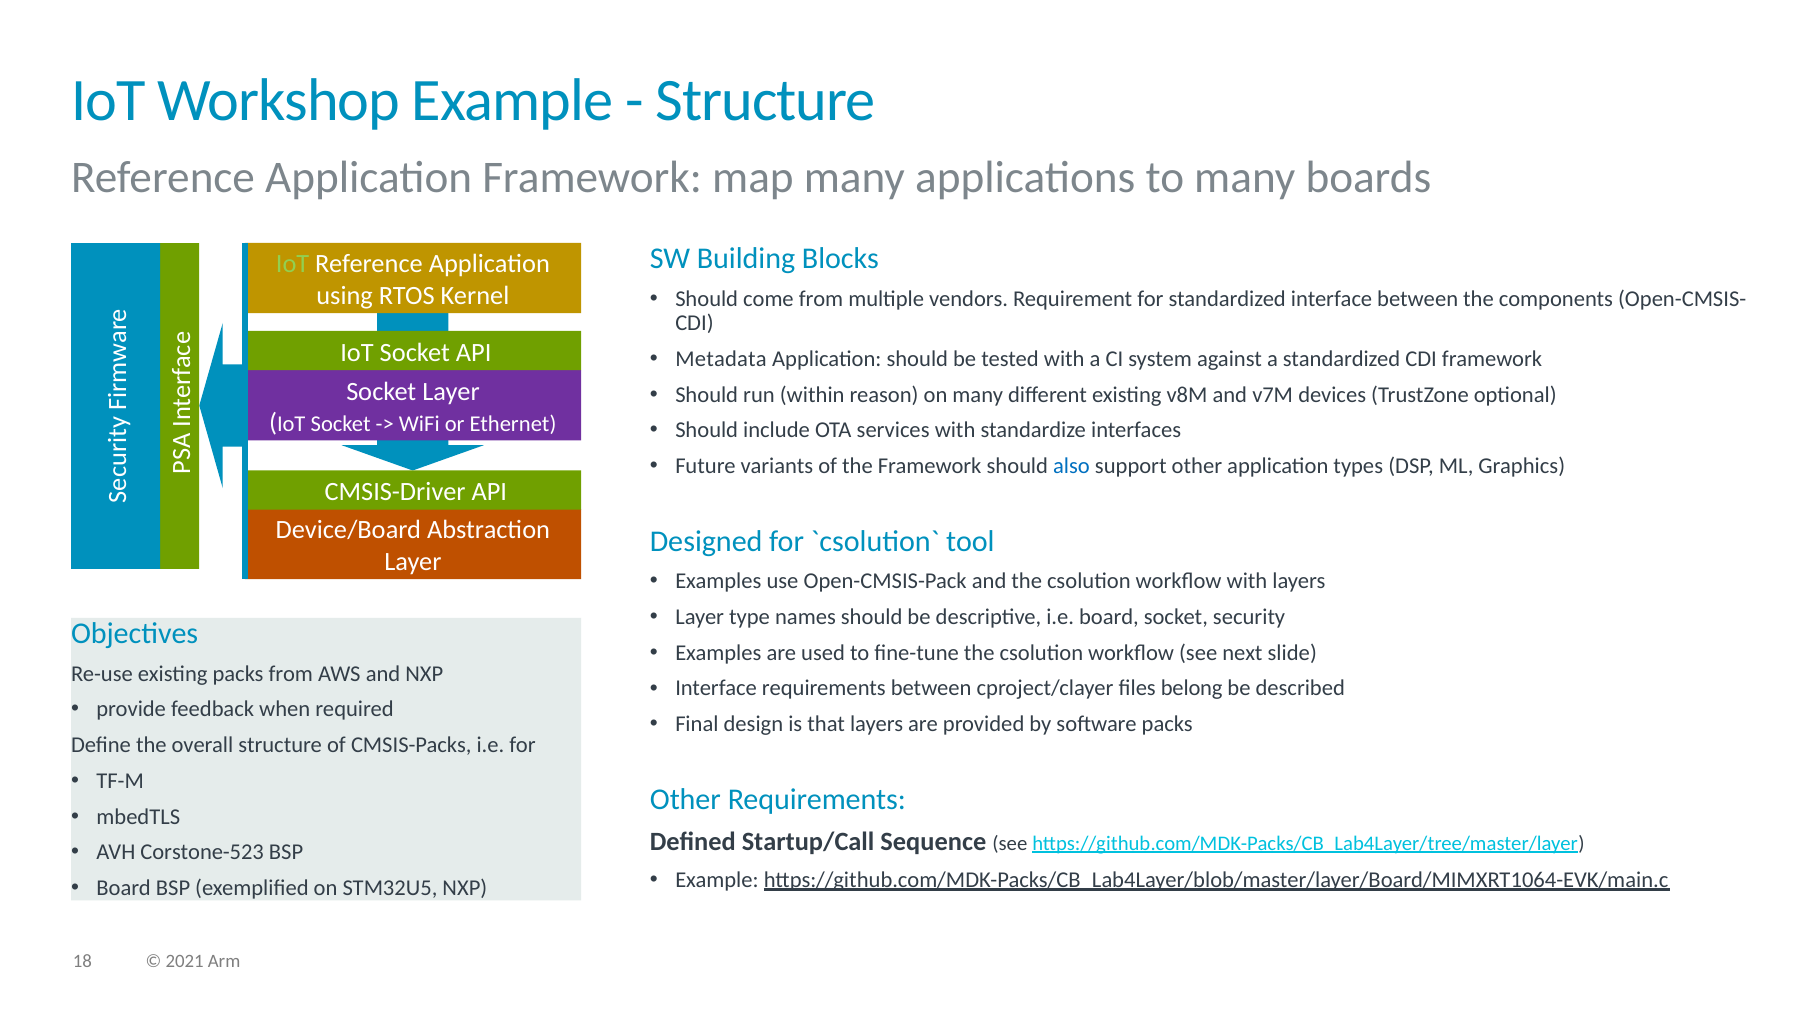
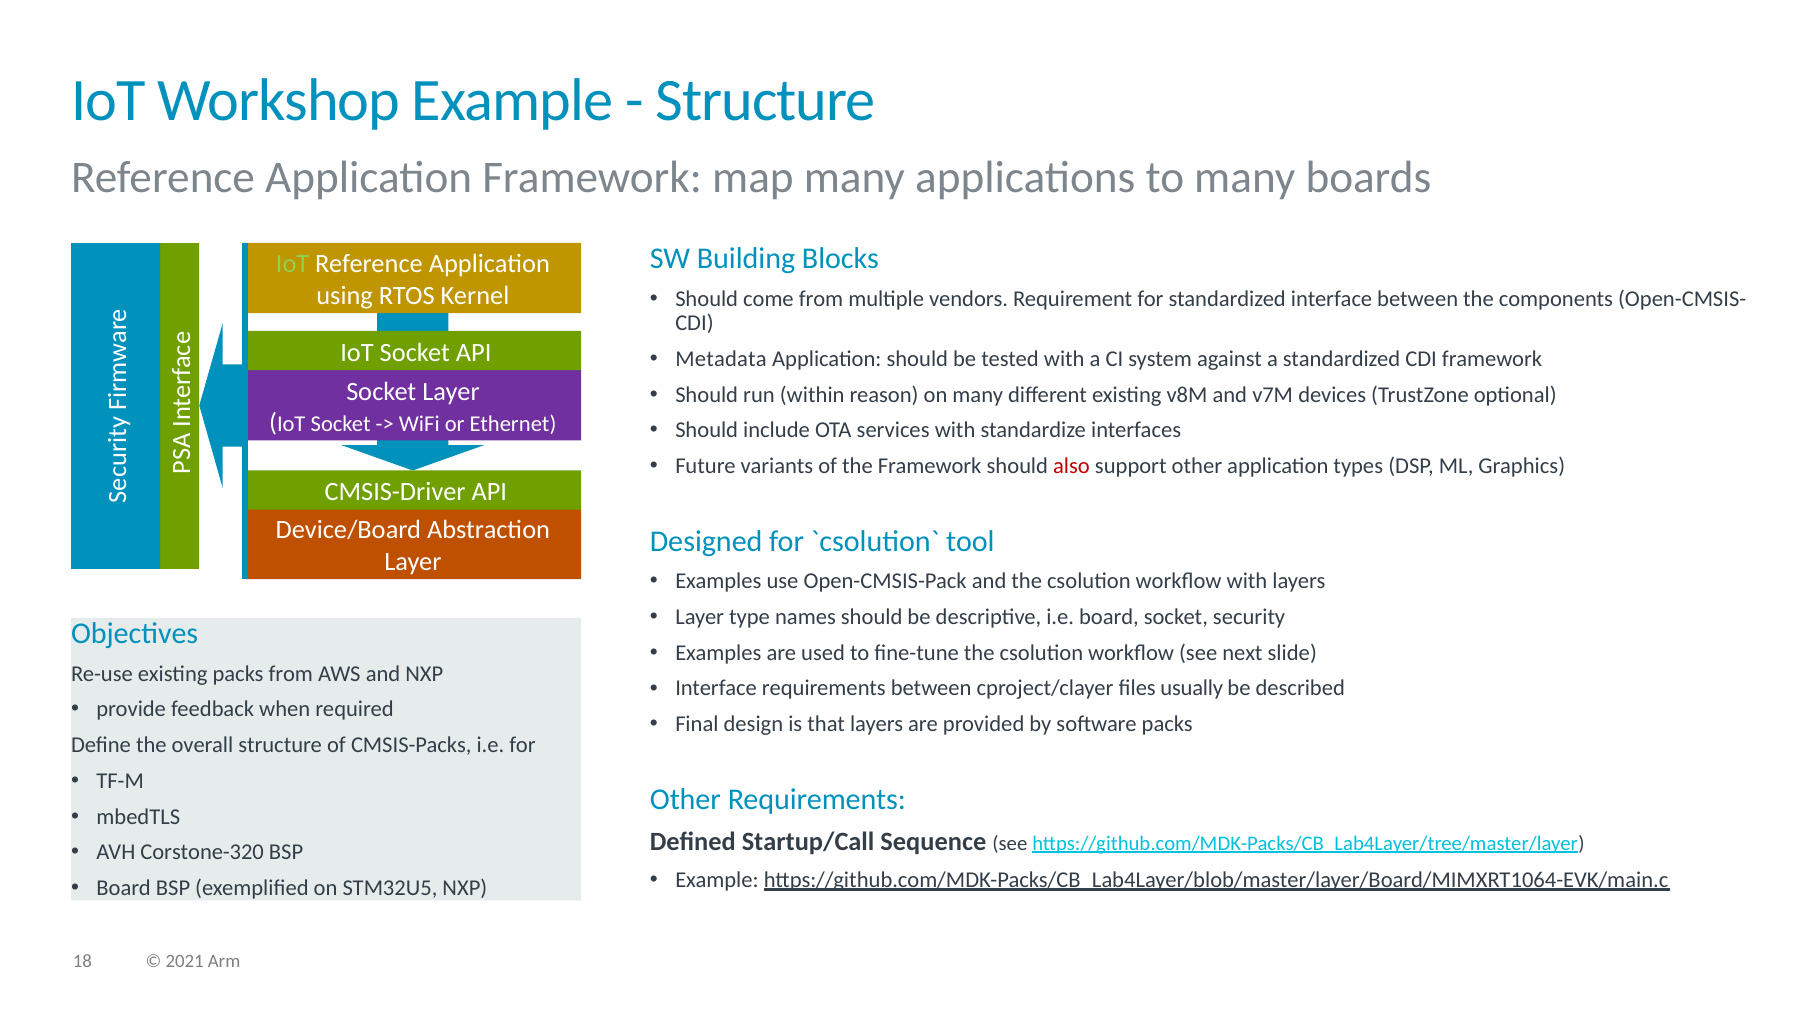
also colour: blue -> red (1071, 466)
belong: belong -> usually (1192, 689)
Corstone-523: Corstone-523 -> Corstone-320 (202, 852)
